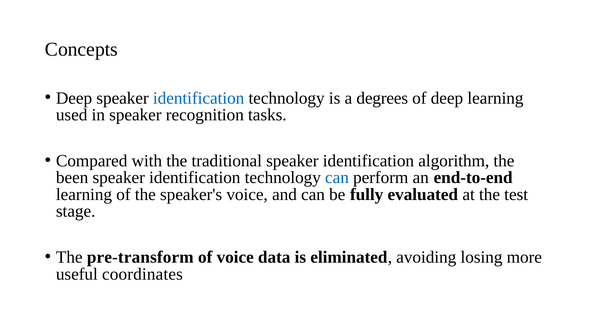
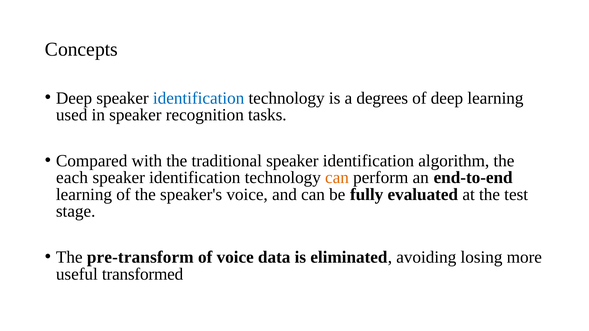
been: been -> each (72, 178)
can colour: blue -> orange (337, 178)
coordinates: coordinates -> transformed (143, 274)
